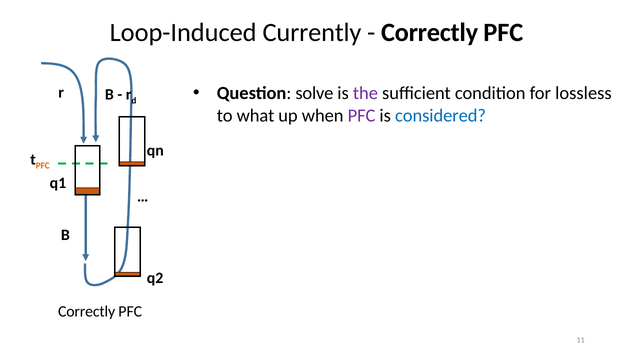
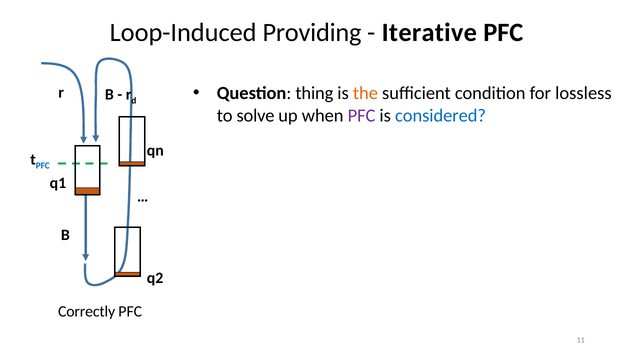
Currently: Currently -> Providing (312, 33)
Correctly: Correctly -> Iterative (429, 33)
solve: solve -> thing (314, 93)
the colour: purple -> orange (365, 93)
what: what -> solve (256, 116)
PFC colour: orange -> blue (43, 166)
